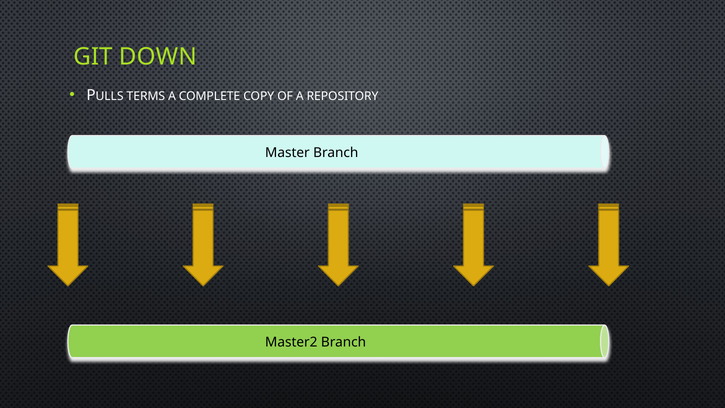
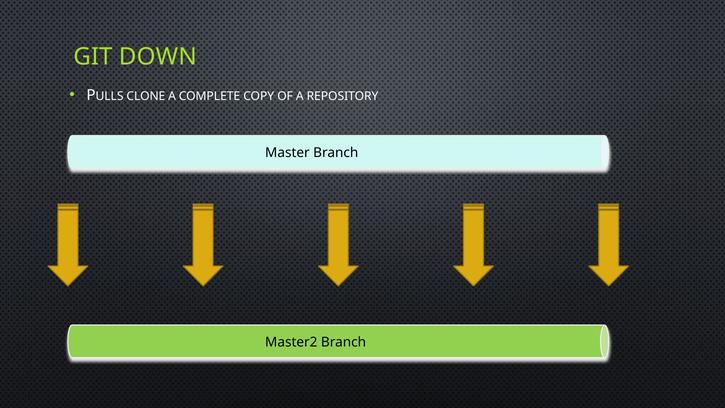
TERMS: TERMS -> CLONE (146, 96)
